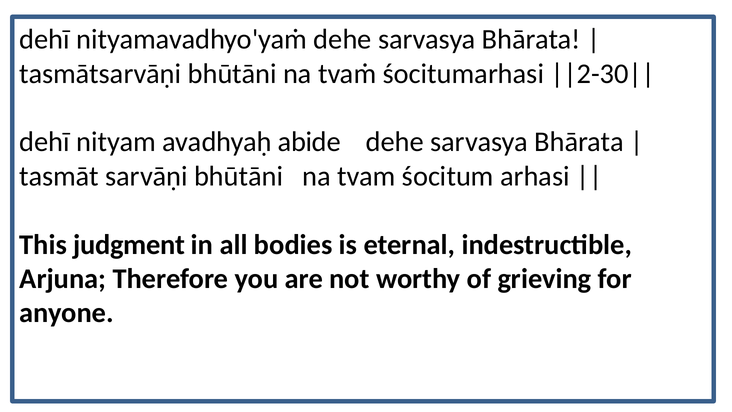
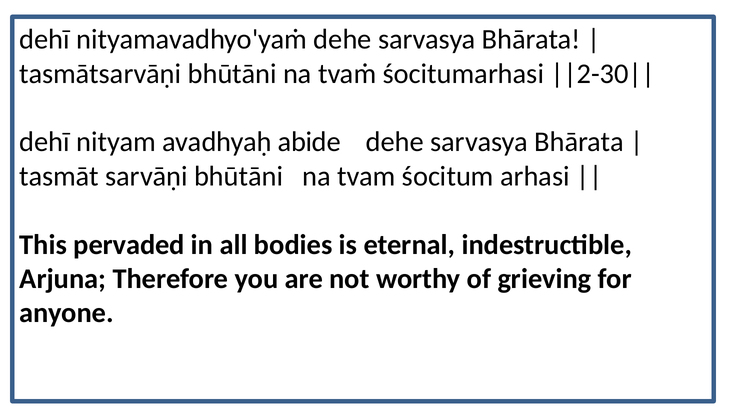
judgment: judgment -> pervaded (129, 244)
